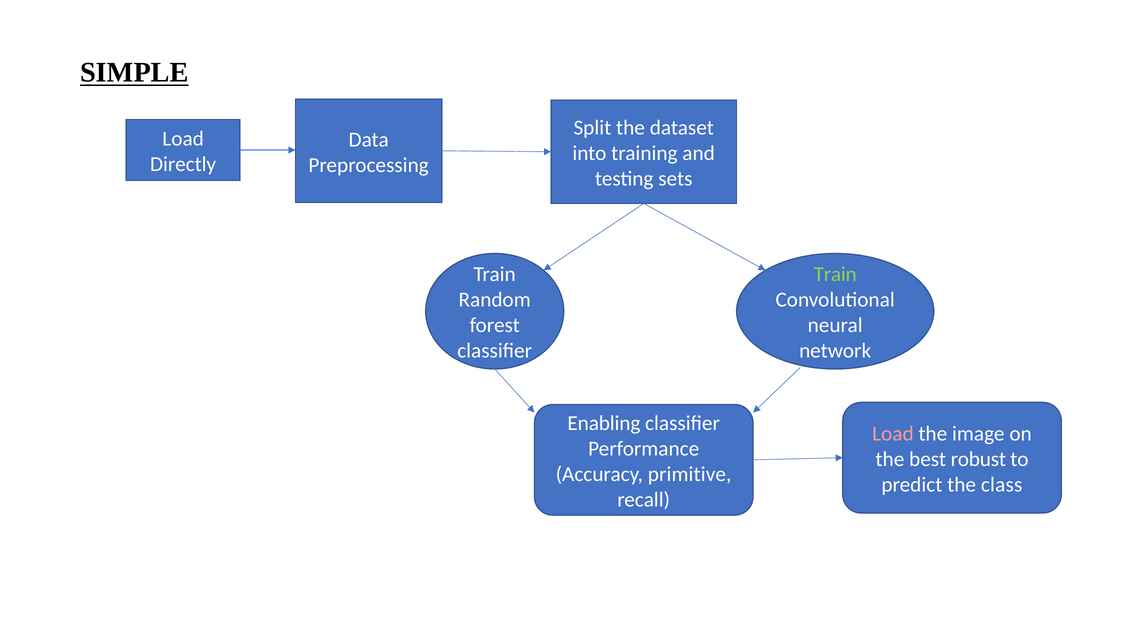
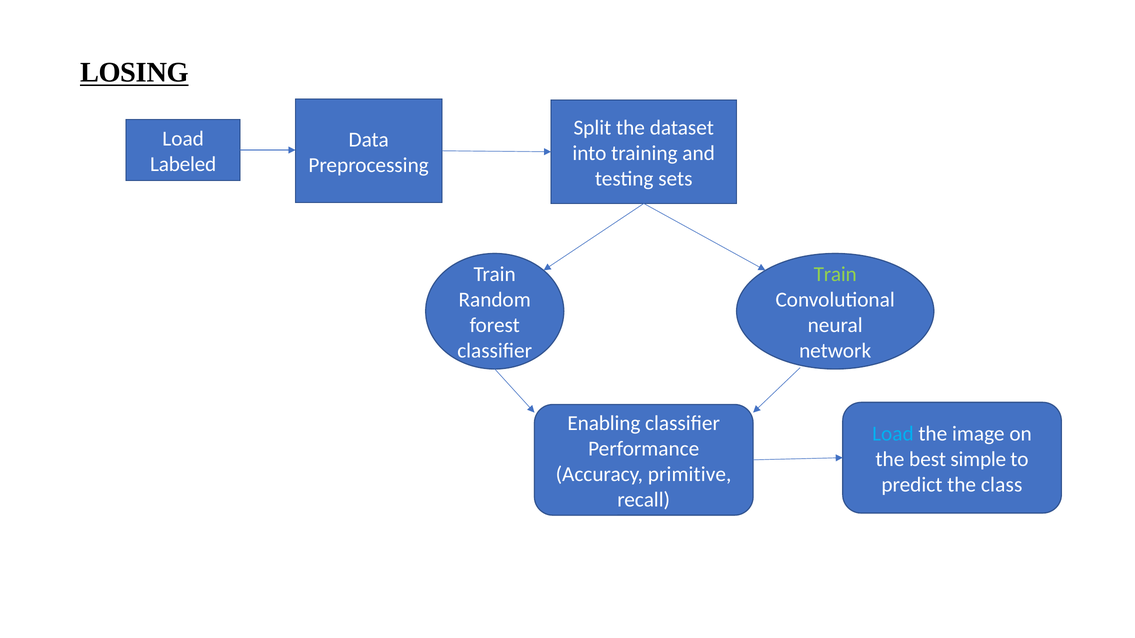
SIMPLE: SIMPLE -> LOSING (135, 73)
Directly: Directly -> Labeled (183, 164)
Load colour: pink -> light blue (893, 434)
robust: robust -> simple (978, 459)
